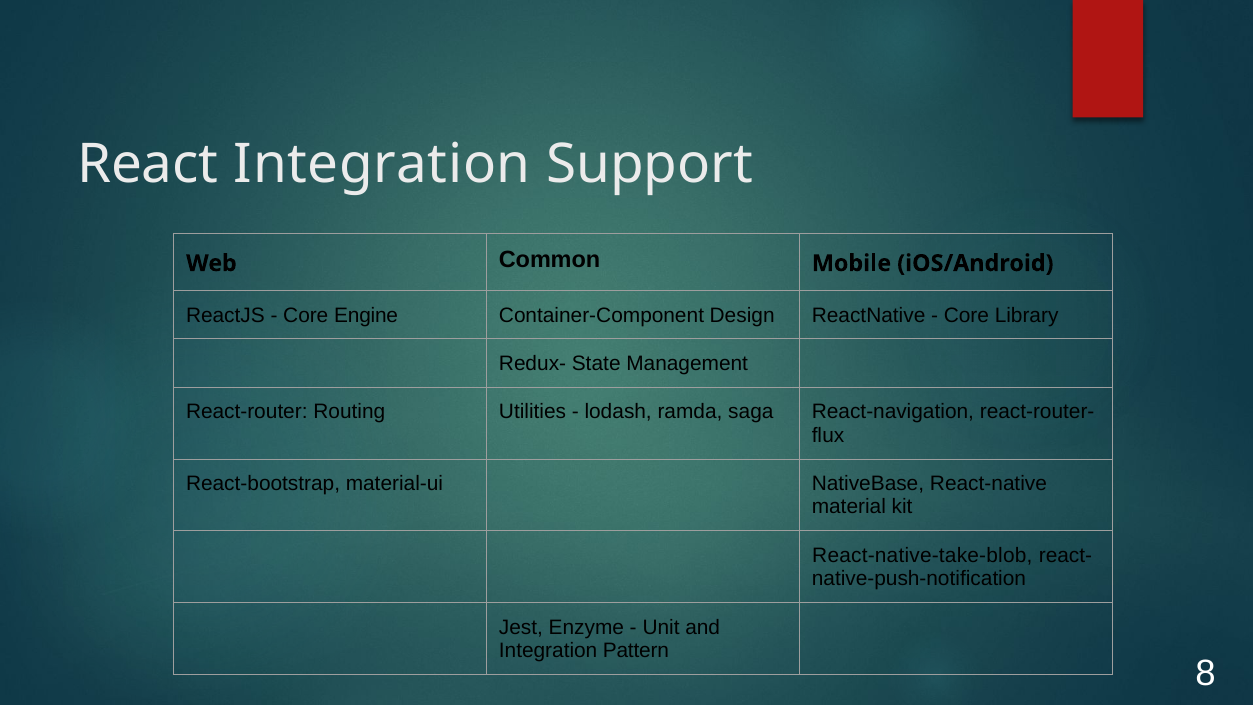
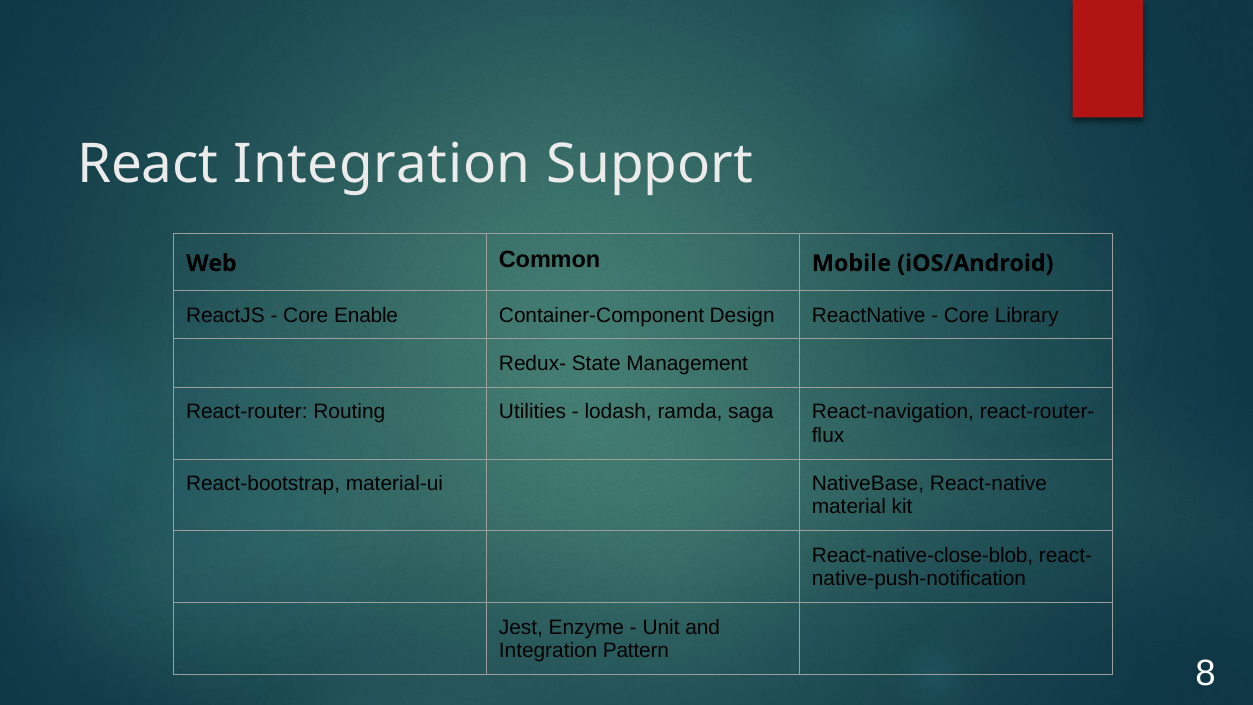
Engine: Engine -> Enable (366, 315)
React-native-take-blob: React-native-take-blob -> React-native-close-blob (923, 555)
